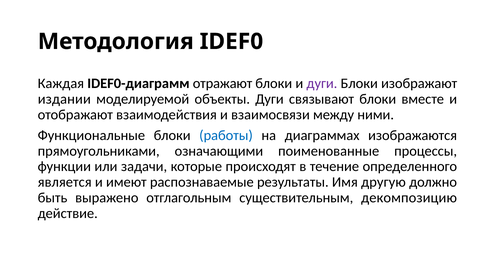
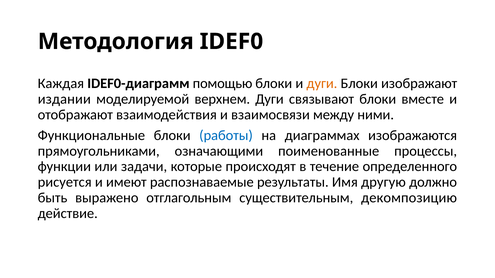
отражают: отражают -> помощью (223, 84)
дуги colour: purple -> orange (322, 84)
объекты: объекты -> верхнем (222, 99)
является: является -> рисуется (65, 182)
